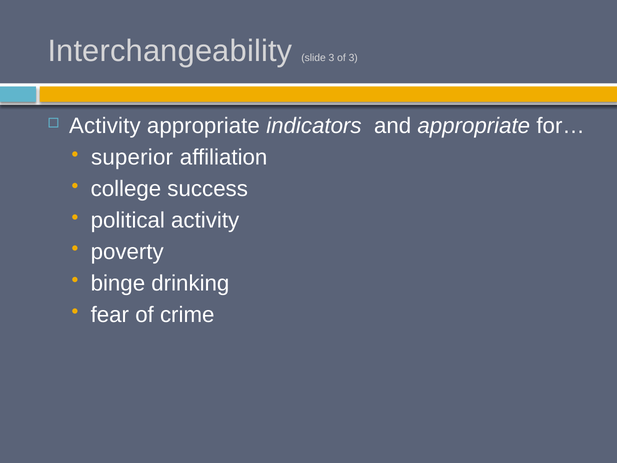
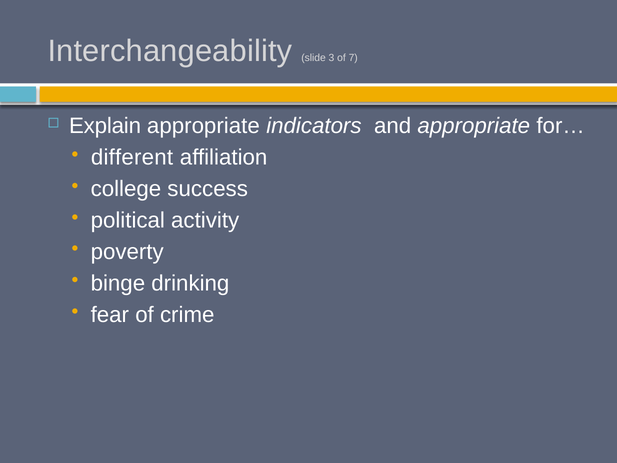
of 3: 3 -> 7 (353, 58)
Activity: Activity -> Explain (105, 126)
superior: superior -> different (132, 157)
